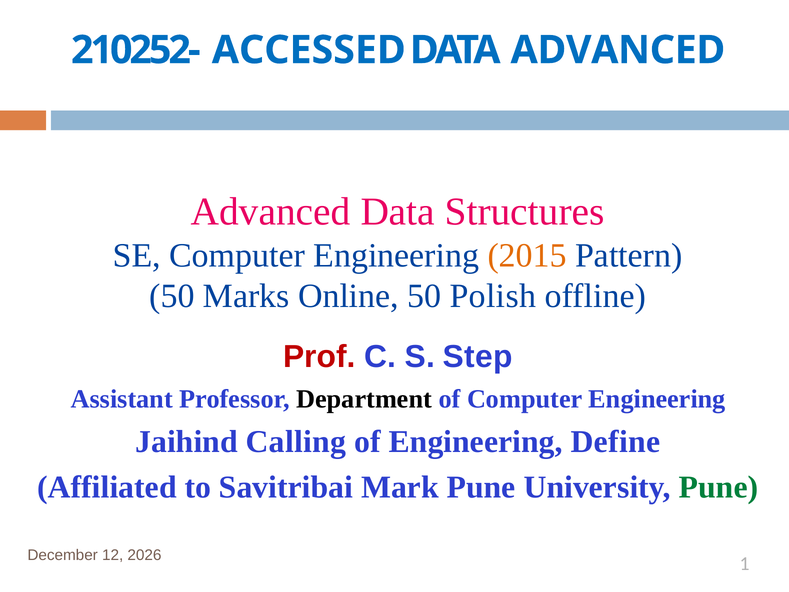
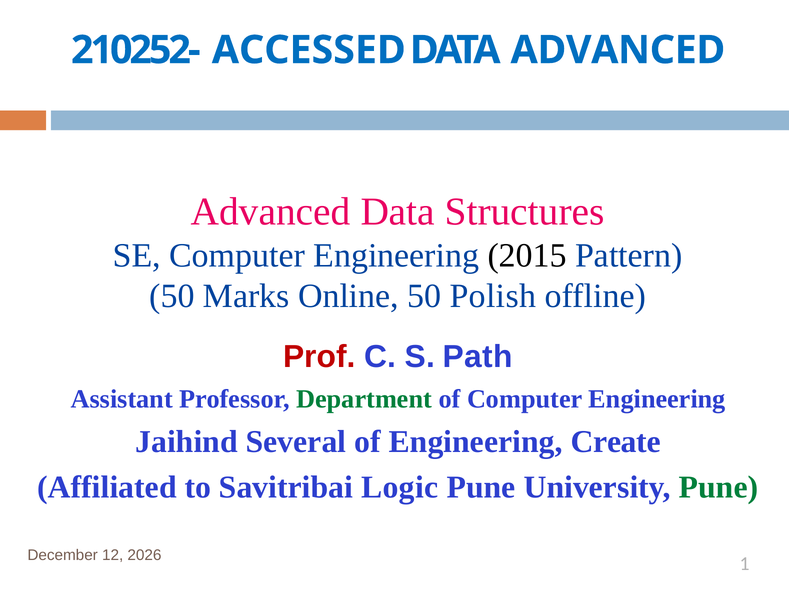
2015 colour: orange -> black (527, 255)
Step: Step -> Path (478, 357)
Department colour: black -> green (364, 399)
Calling: Calling -> Several (296, 442)
Define: Define -> Create (616, 442)
Mark: Mark -> Logic (400, 487)
